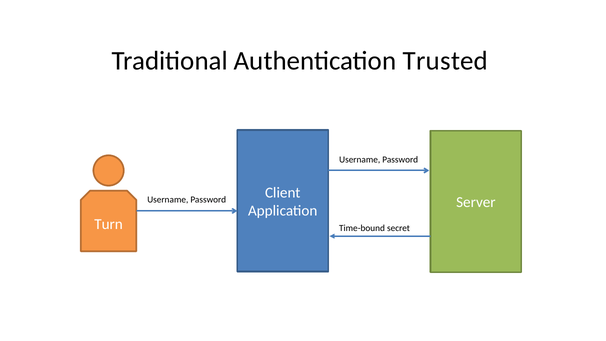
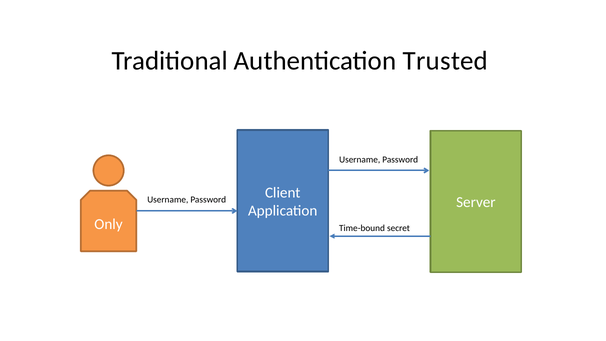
Turn: Turn -> Only (109, 224)
